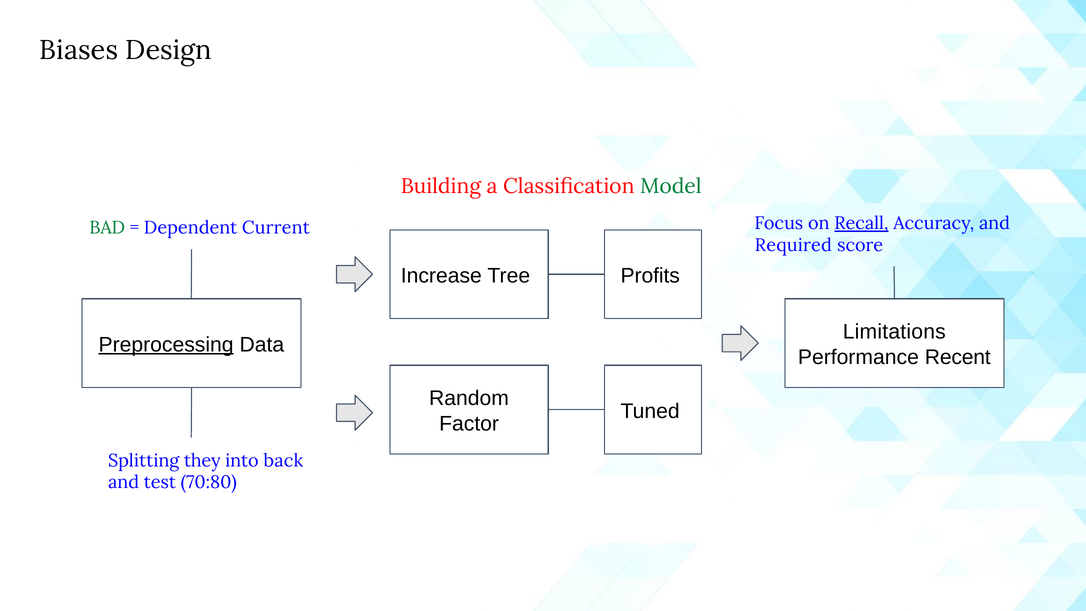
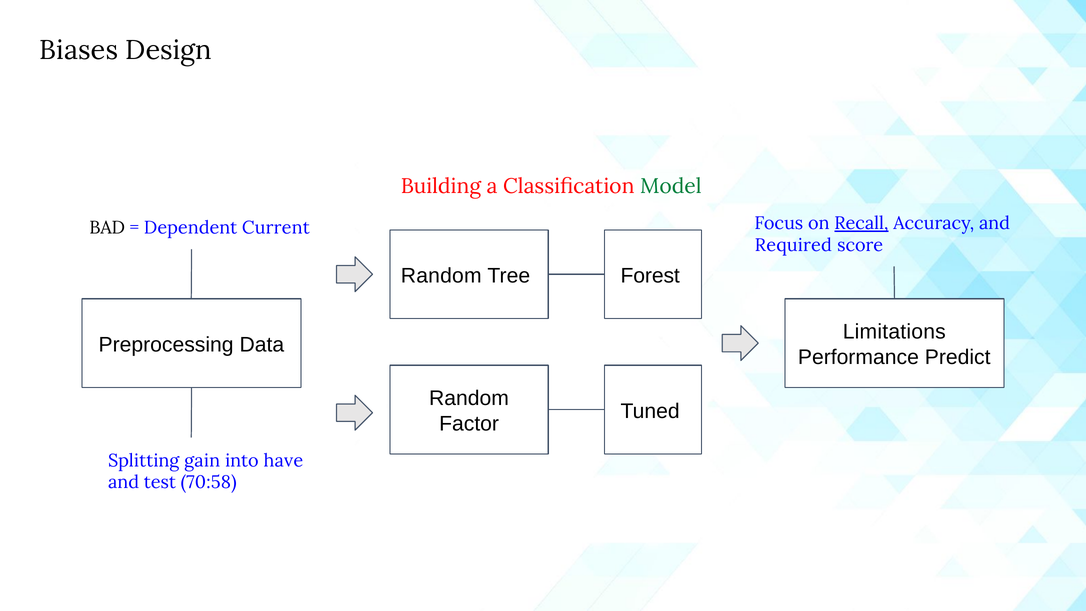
BAD colour: green -> black (107, 228)
Increase: Increase -> Random (441, 276)
Profits: Profits -> Forest (650, 276)
Preprocessing underline: present -> none (166, 345)
Recent: Recent -> Predict (958, 357)
they: they -> gain (202, 460)
back: back -> have (283, 460)
70:80: 70:80 -> 70:58 (209, 482)
